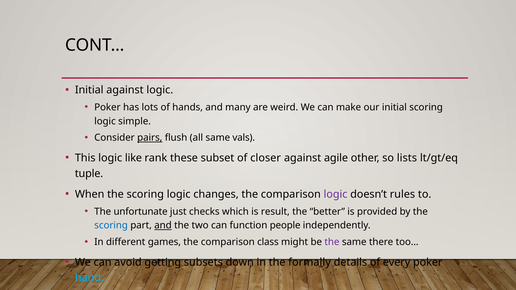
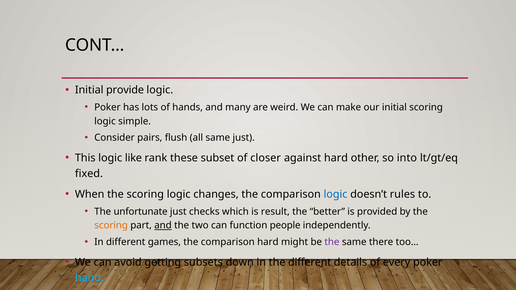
Initial against: against -> provide (125, 90)
pairs underline: present -> none (150, 138)
same vals: vals -> just (244, 138)
against agile: agile -> hard (336, 158)
lists: lists -> into (407, 158)
tuple: tuple -> fixed (89, 174)
logic colour: purple -> blue (336, 195)
scoring colour: blue -> orange (111, 226)
comparison class: class -> hard (268, 242)
the formally: formally -> different (310, 263)
